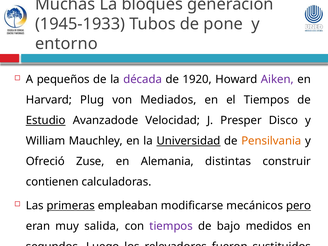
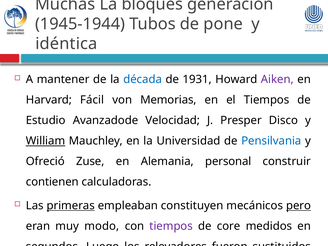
1945-1933: 1945-1933 -> 1945-1944 (80, 24)
entorno: entorno -> idéntica (66, 44)
pequeños: pequeños -> mantener (63, 79)
década colour: purple -> blue (143, 79)
1920: 1920 -> 1931 (197, 79)
Plug: Plug -> Fácil (92, 100)
Mediados: Mediados -> Memorias (168, 100)
Estudio underline: present -> none (46, 120)
William underline: none -> present (46, 141)
Universidad underline: present -> none (188, 141)
Pensilvania colour: orange -> blue (271, 141)
distintas: distintas -> personal (228, 161)
modificarse: modificarse -> constituyen (192, 206)
salida: salida -> modo (102, 226)
bajo: bajo -> core (229, 226)
